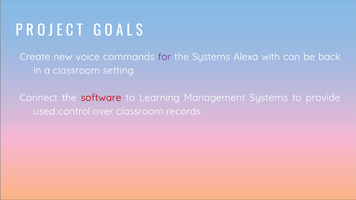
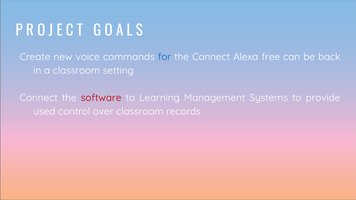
for colour: purple -> blue (164, 57)
the Systems: Systems -> Connect (211, 57)
with: with -> free (271, 57)
